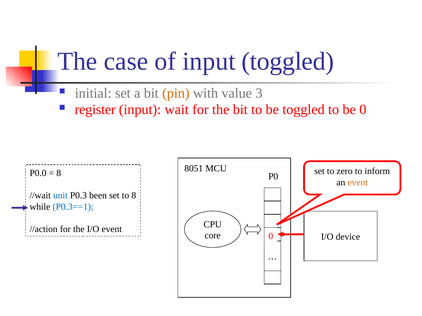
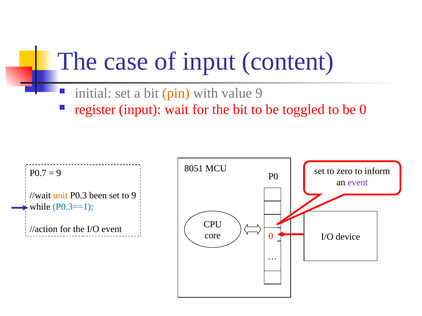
input toggled: toggled -> content (288, 62)
value 3: 3 -> 9 (259, 93)
P0.0: P0.0 -> P0.7 (38, 173)
8: 8 -> 9 (59, 173)
event colour: orange -> purple (358, 183)
unit colour: blue -> orange (60, 196)
to 8: 8 -> 9 (134, 196)
